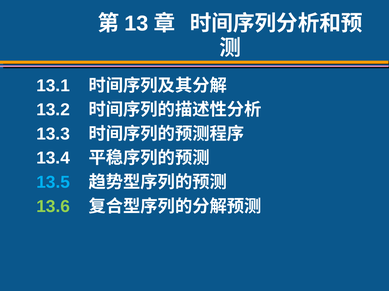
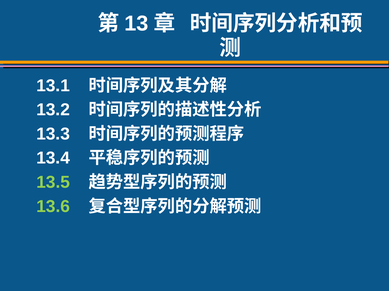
13.5 colour: light blue -> light green (53, 183)
